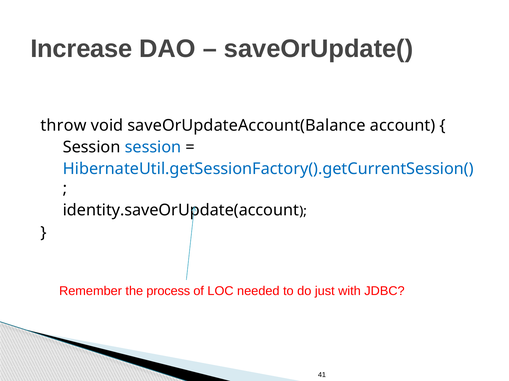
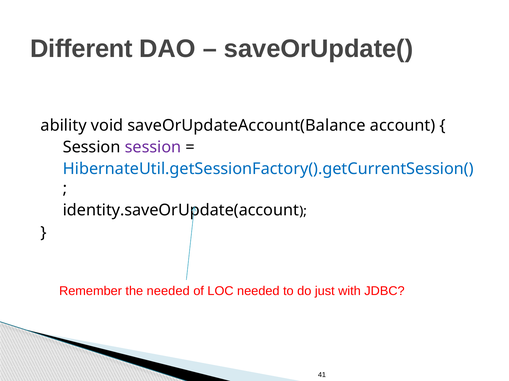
Increase: Increase -> Different (81, 49)
throw: throw -> ability (64, 126)
session colour: blue -> purple (153, 147)
the process: process -> needed (168, 291)
